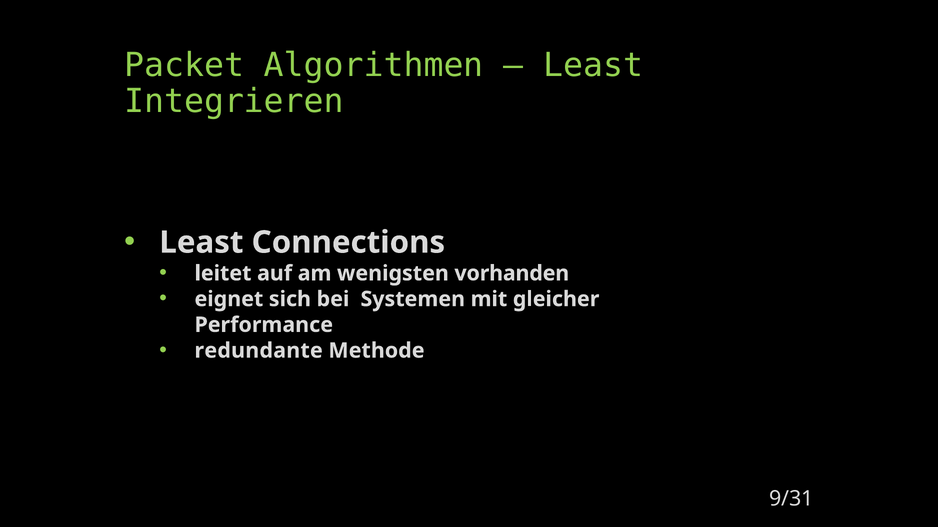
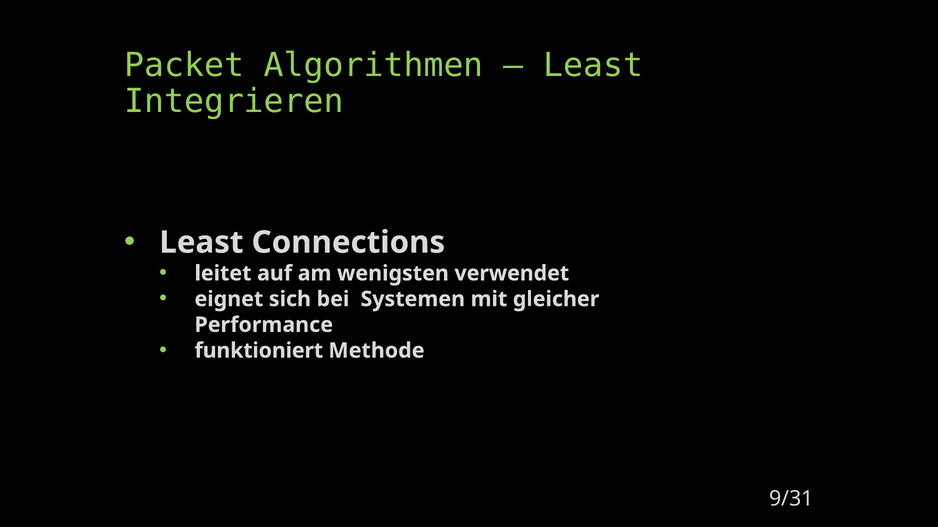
vorhanden: vorhanden -> verwendet (512, 274)
redundante: redundante -> funktioniert (259, 351)
